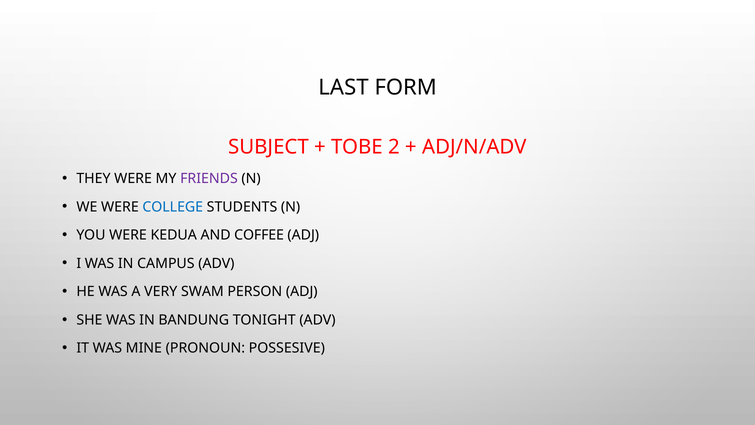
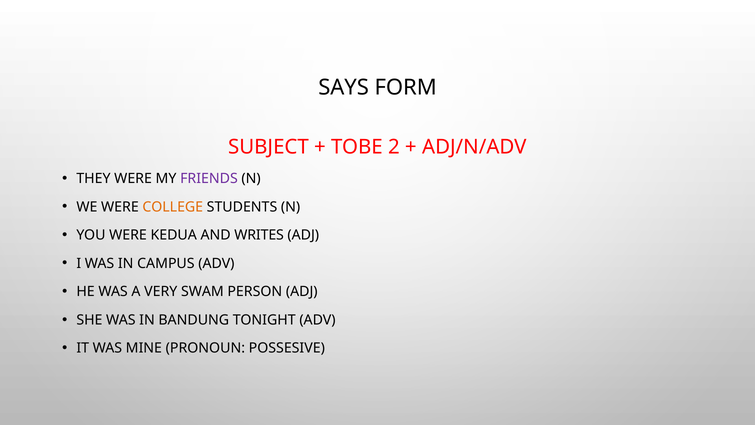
LAST: LAST -> SAYS (344, 88)
COLLEGE colour: blue -> orange (173, 207)
COFFEE: COFFEE -> WRITES (259, 235)
